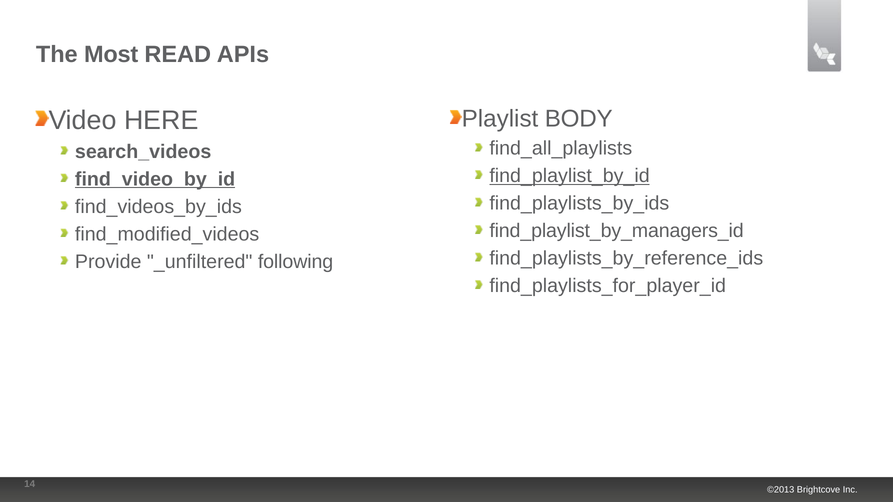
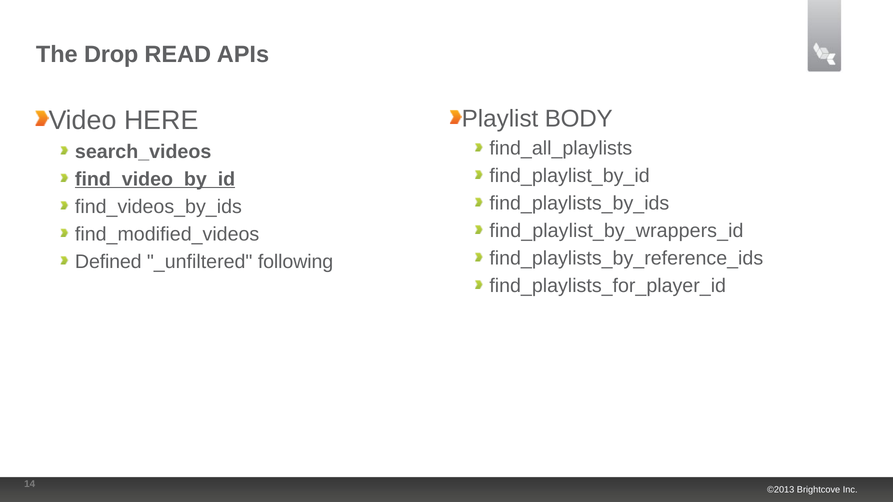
Most: Most -> Drop (111, 54)
find_playlist_by_id underline: present -> none (570, 176)
find_playlist_by_managers_id: find_playlist_by_managers_id -> find_playlist_by_wrappers_id (616, 231)
Provide: Provide -> Defined (108, 262)
